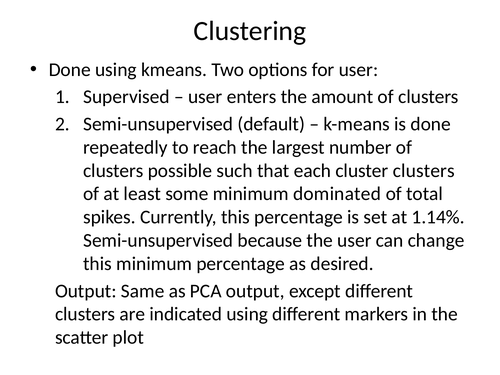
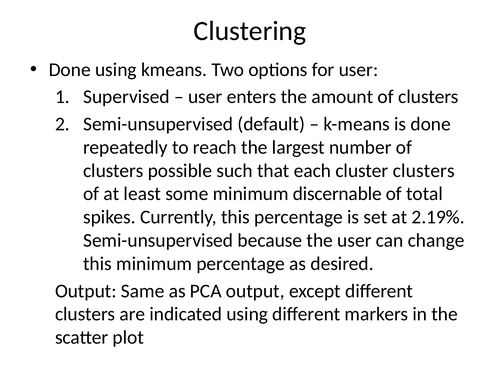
dominated: dominated -> discernable (337, 194)
1.14%: 1.14% -> 2.19% (438, 217)
